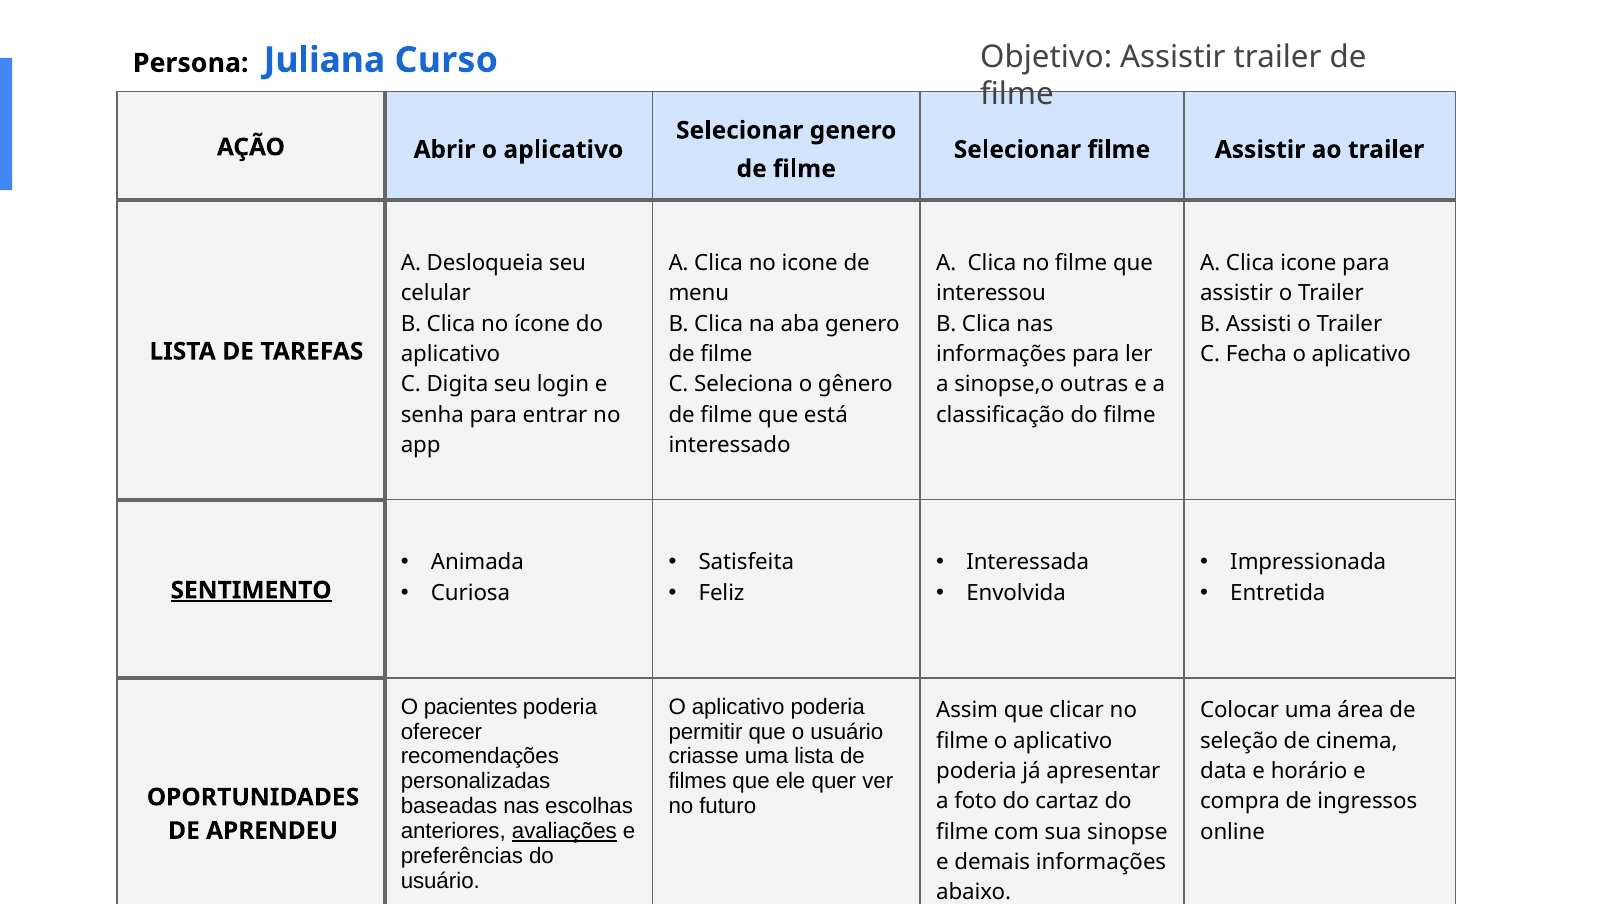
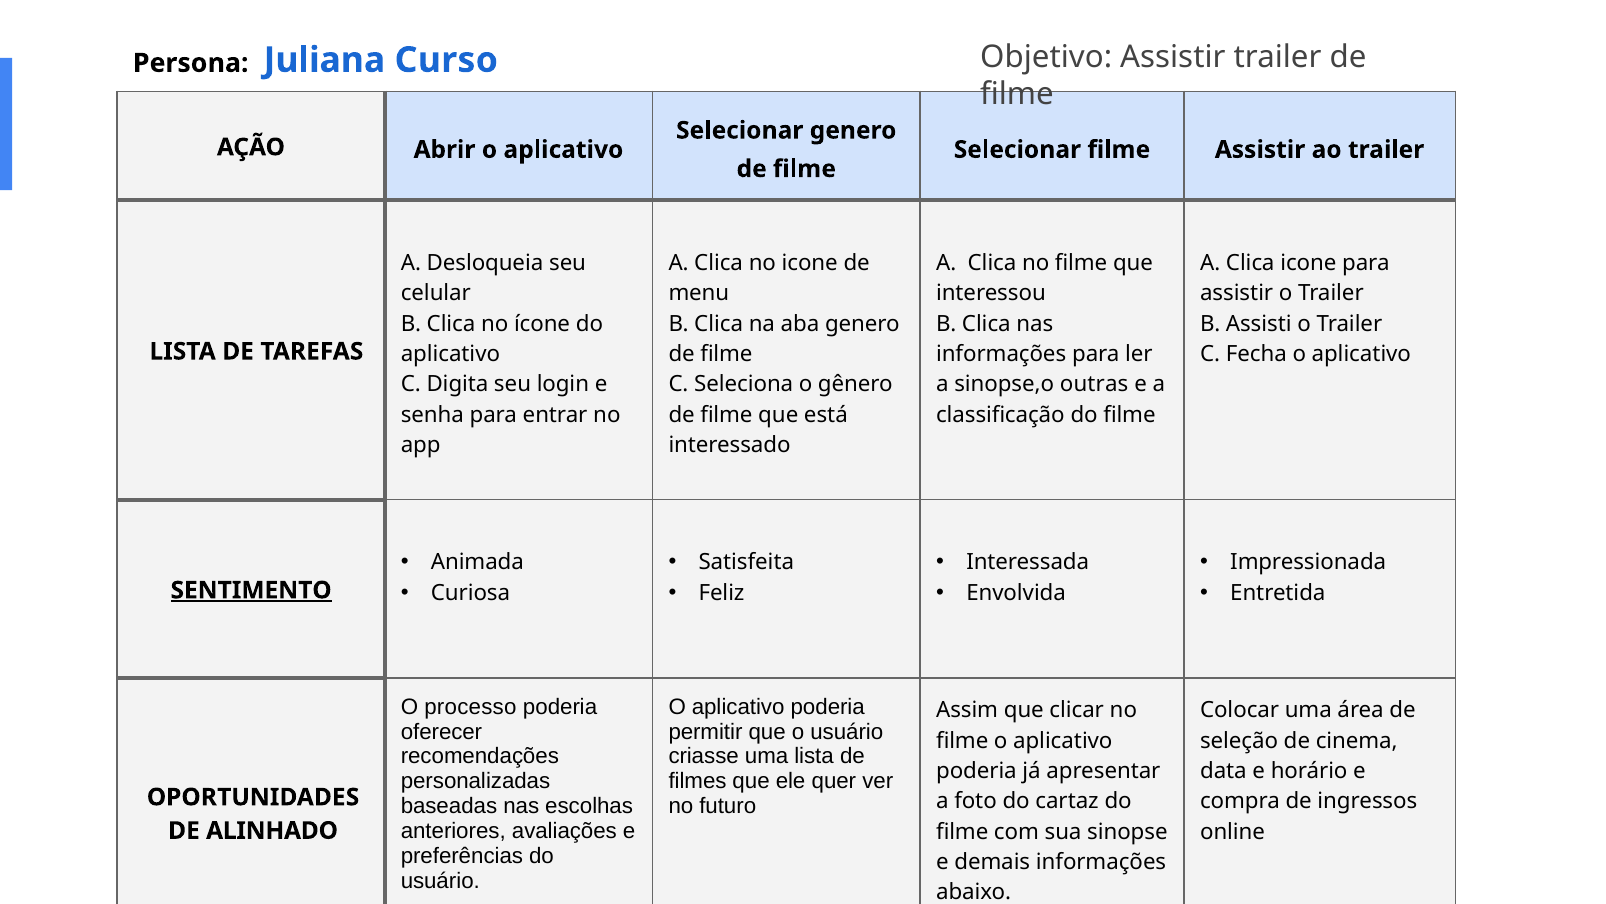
pacientes: pacientes -> processo (470, 706)
avaliações underline: present -> none (564, 831)
APRENDEU: APRENDEU -> ALINHADO (272, 830)
